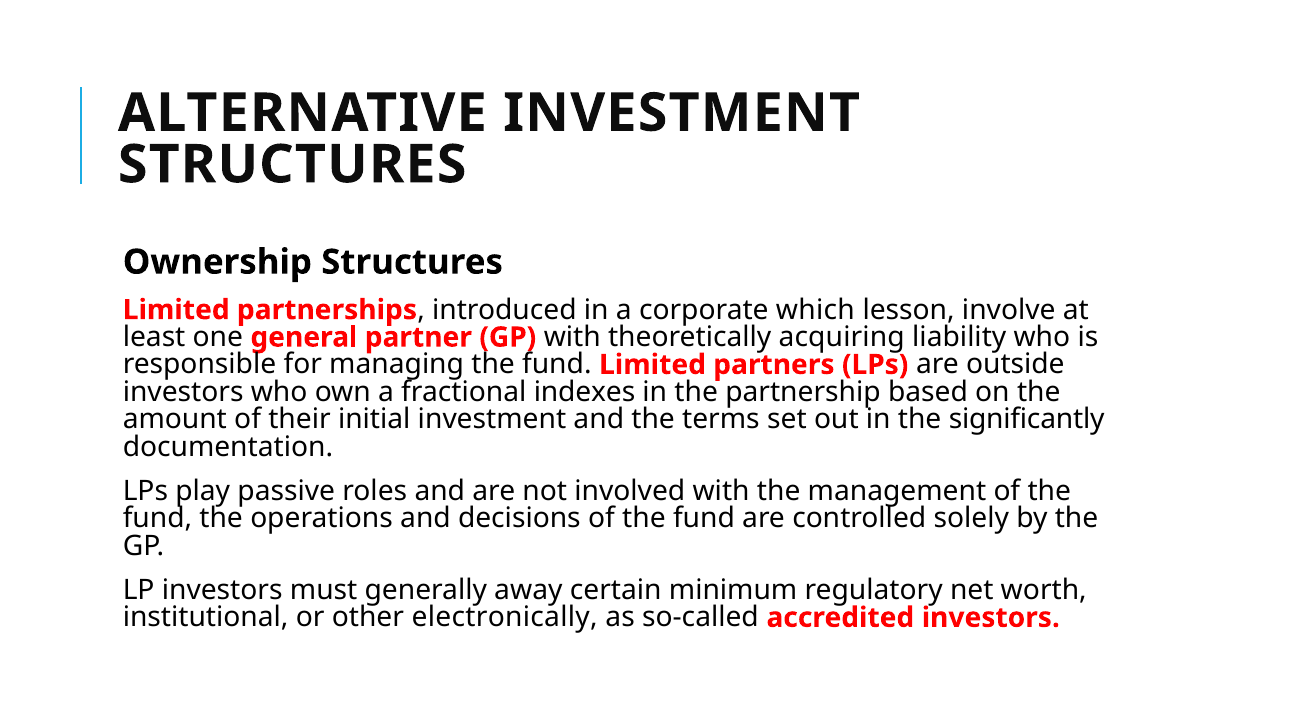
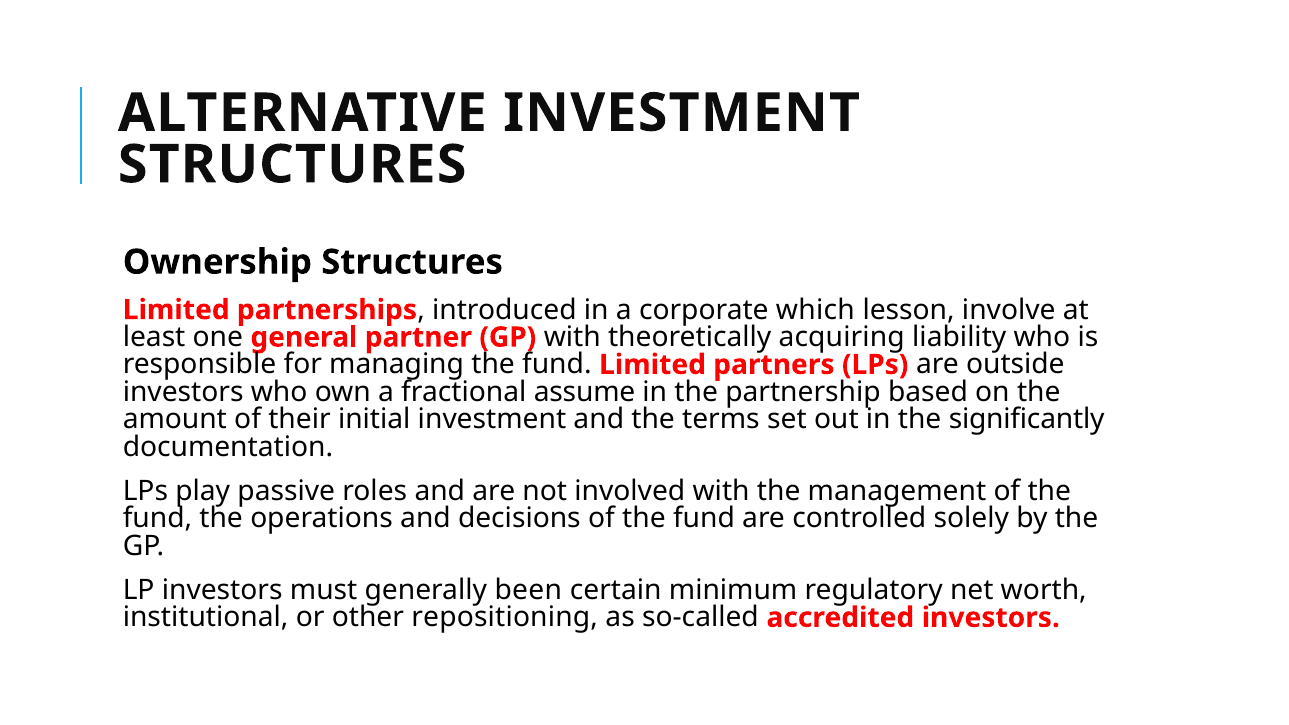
indexes: indexes -> assume (585, 392)
away: away -> been (528, 590)
electronically: electronically -> repositioning (505, 618)
